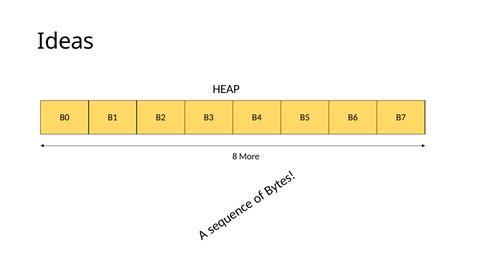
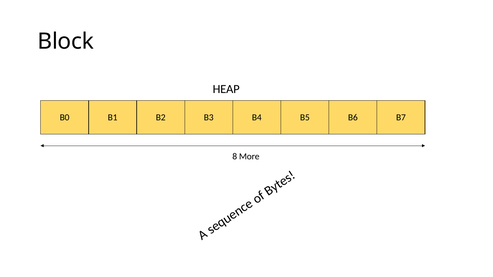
Ideas: Ideas -> Block (66, 41)
